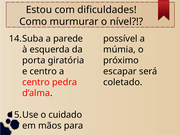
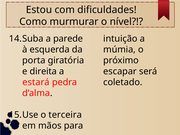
possível: possível -> intuição (120, 39)
e centro: centro -> direita (43, 71)
centro: centro -> estará (36, 82)
cuidado: cuidado -> terceira (65, 115)
